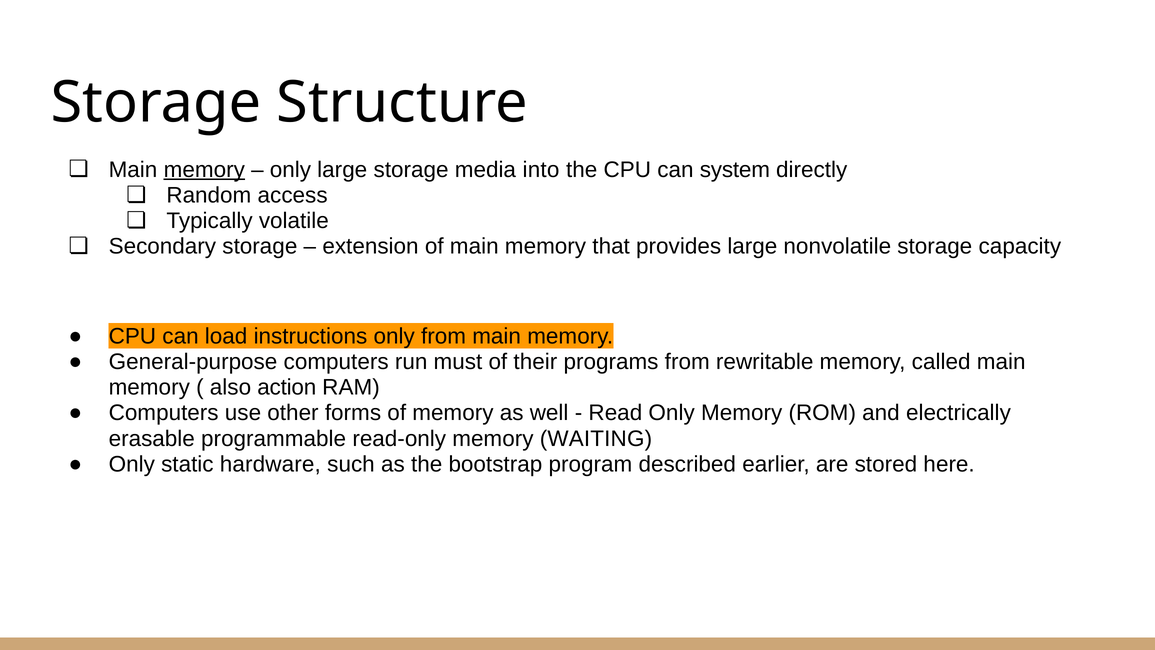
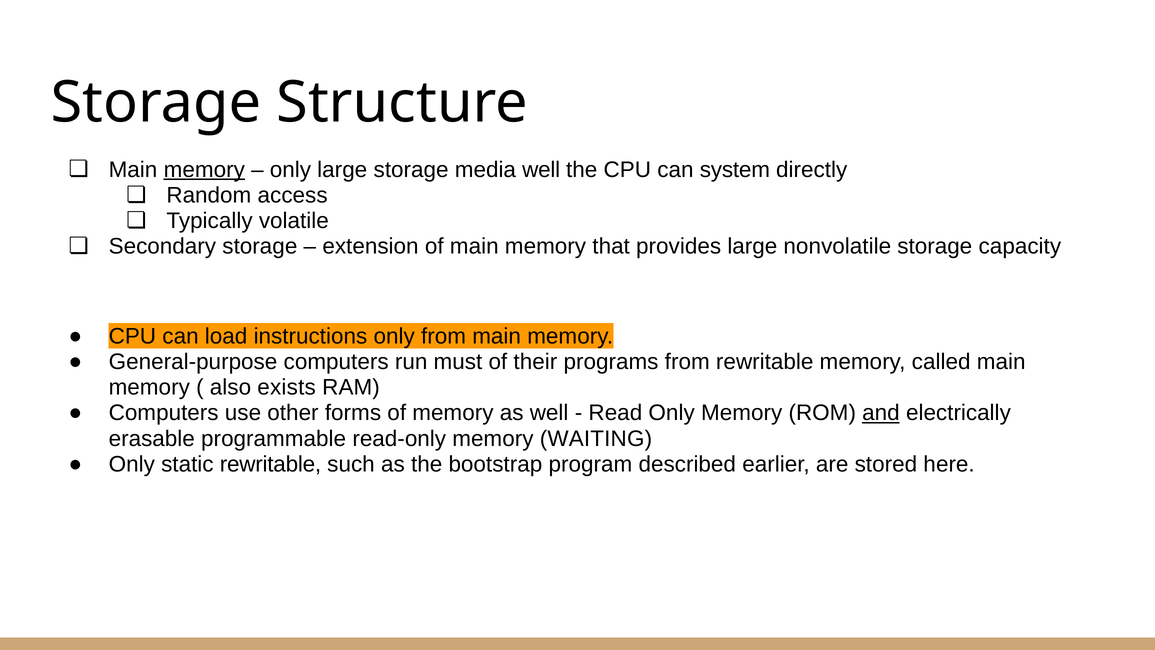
media into: into -> well (541, 170)
action: action -> exists (287, 387)
and underline: none -> present (881, 413)
static hardware: hardware -> rewritable (270, 464)
